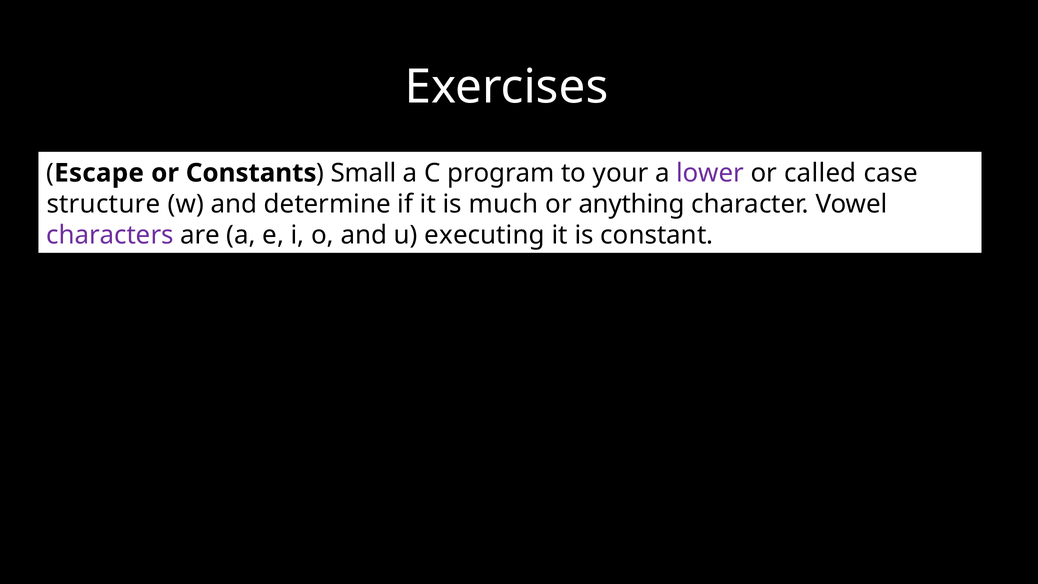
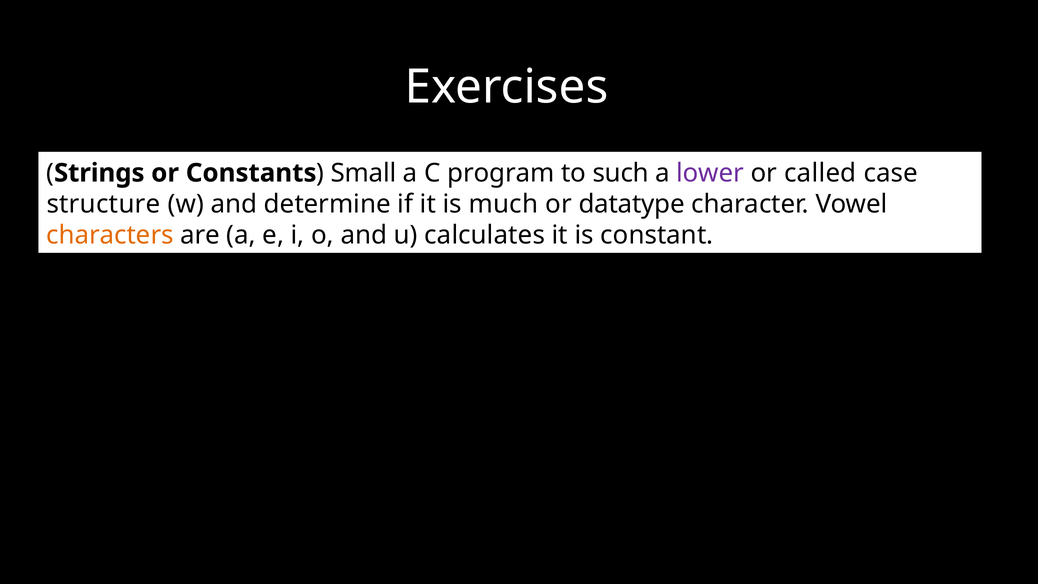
Escape: Escape -> Strings (99, 173)
your: your -> such (621, 173)
anything: anything -> datatype (632, 204)
characters colour: purple -> orange (110, 235)
executing: executing -> calculates (485, 235)
